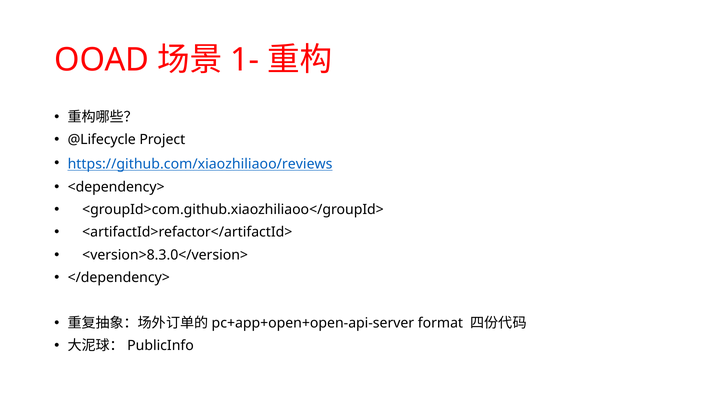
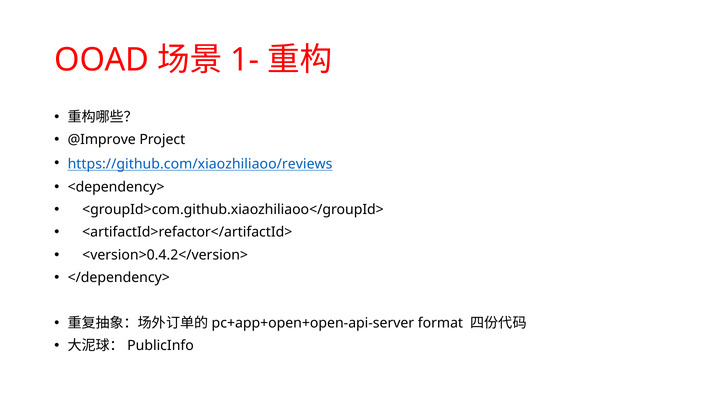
@Lifecycle: @Lifecycle -> @Improve (102, 139)
<version>8.3.0</version>: <version>8.3.0</version> -> <version>0.4.2</version> (165, 255)
